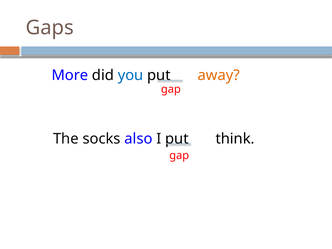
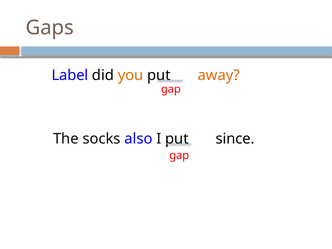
More: More -> Label (70, 75)
you colour: blue -> orange (131, 75)
think: think -> since (235, 139)
